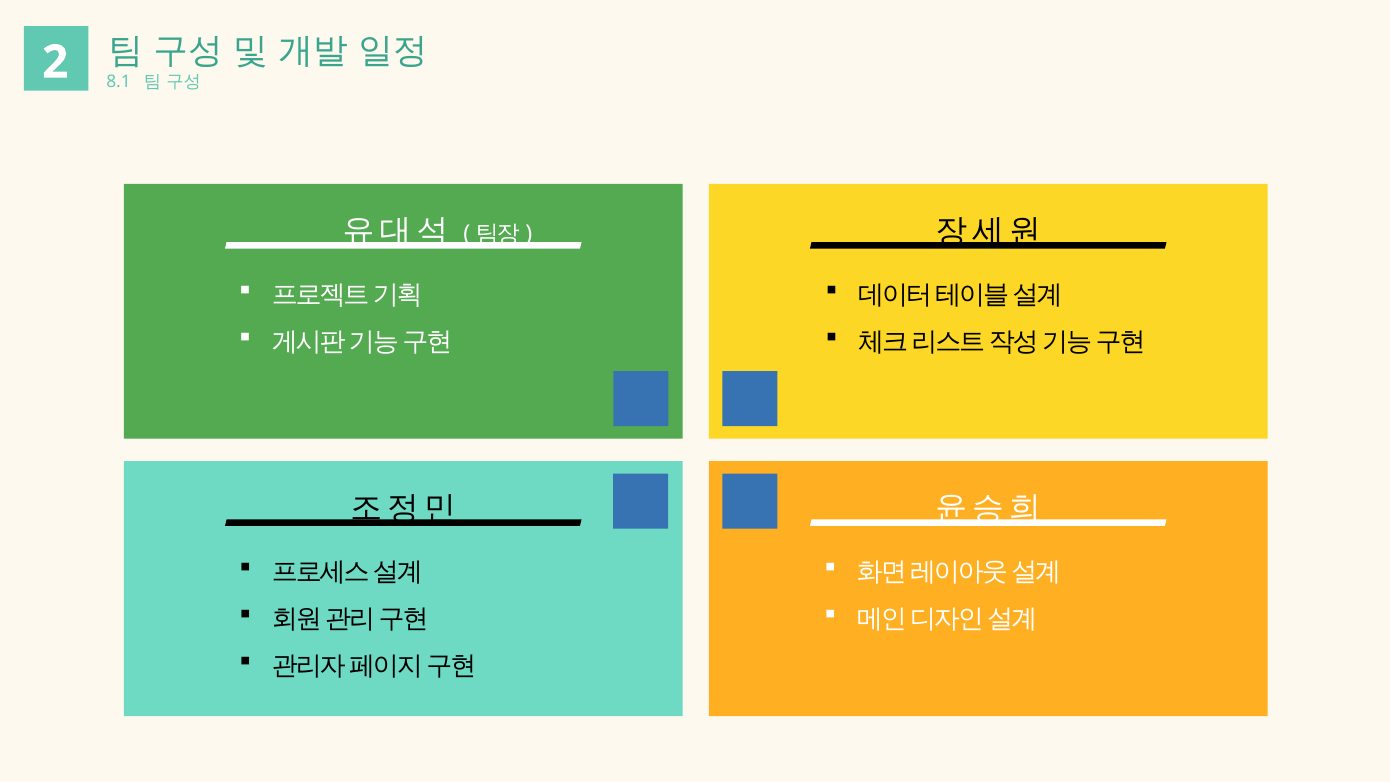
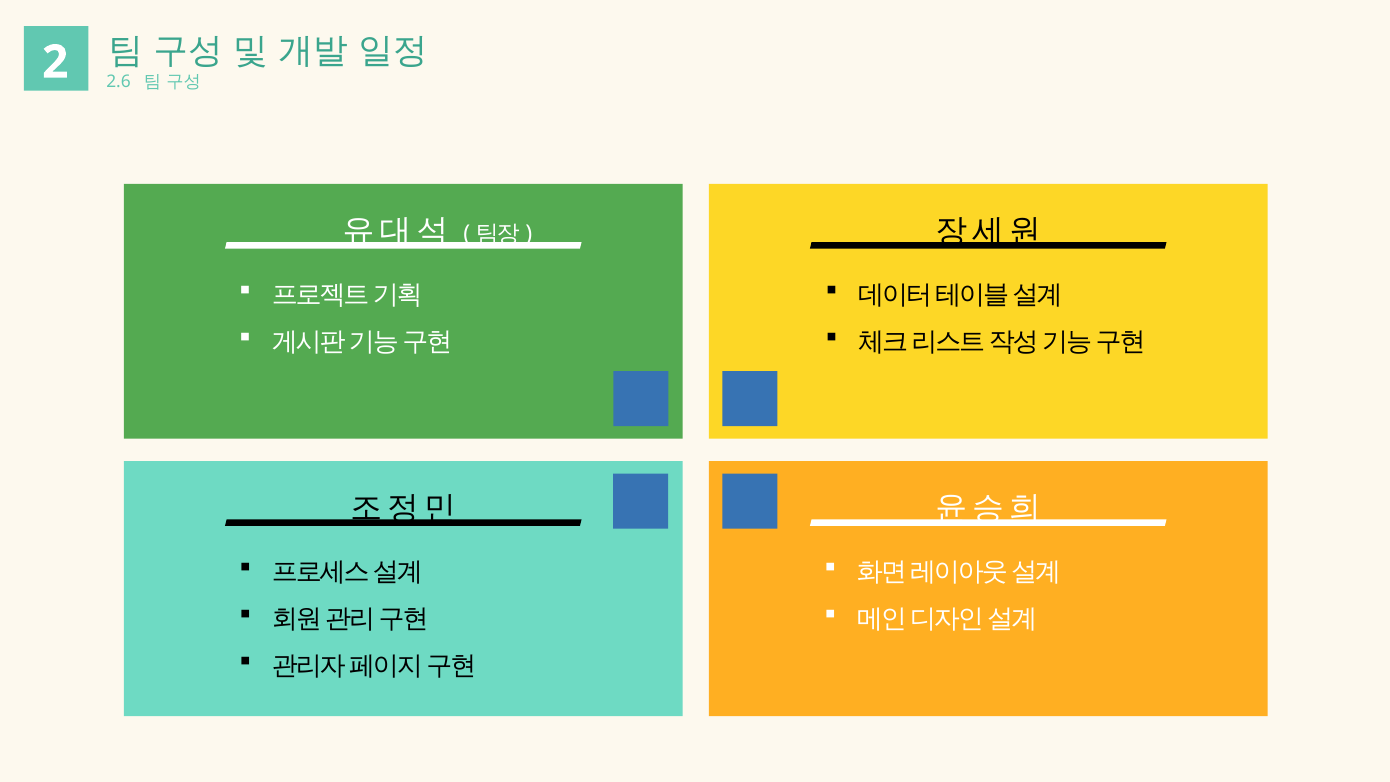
8.1: 8.1 -> 2.6 (119, 81)
